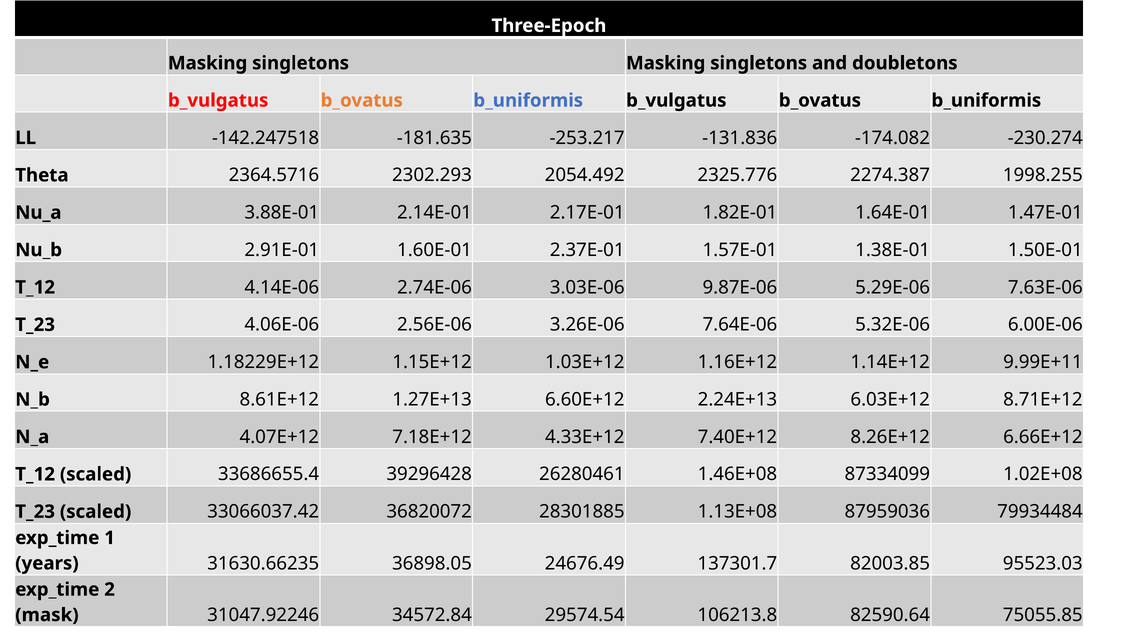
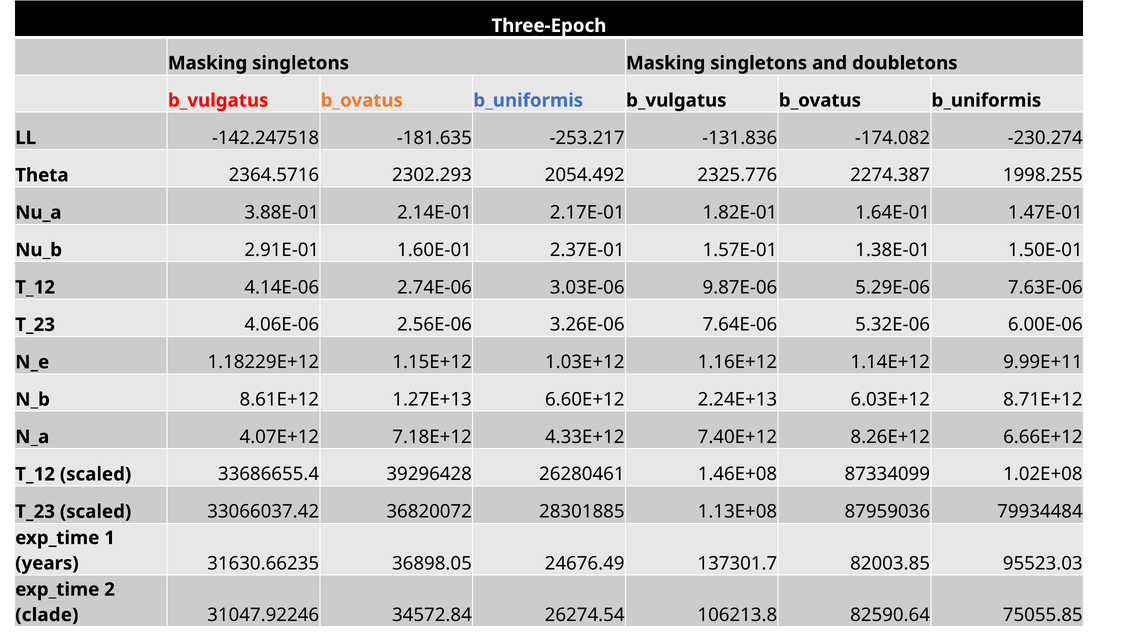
mask: mask -> clade (47, 615)
29574.54: 29574.54 -> 26274.54 (585, 615)
